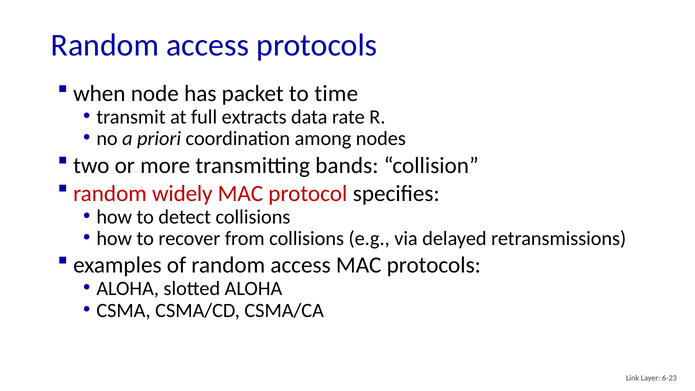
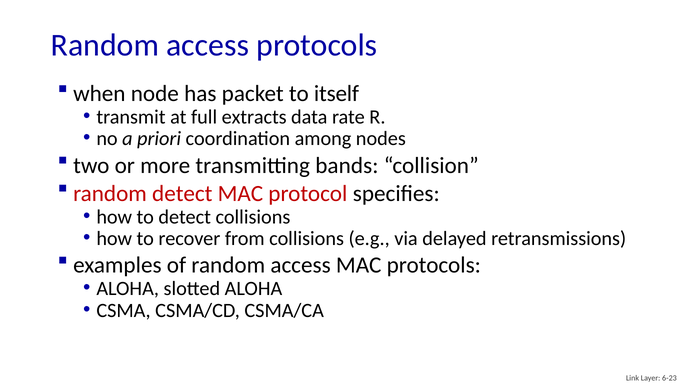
time: time -> itself (337, 94)
random widely: widely -> detect (182, 194)
